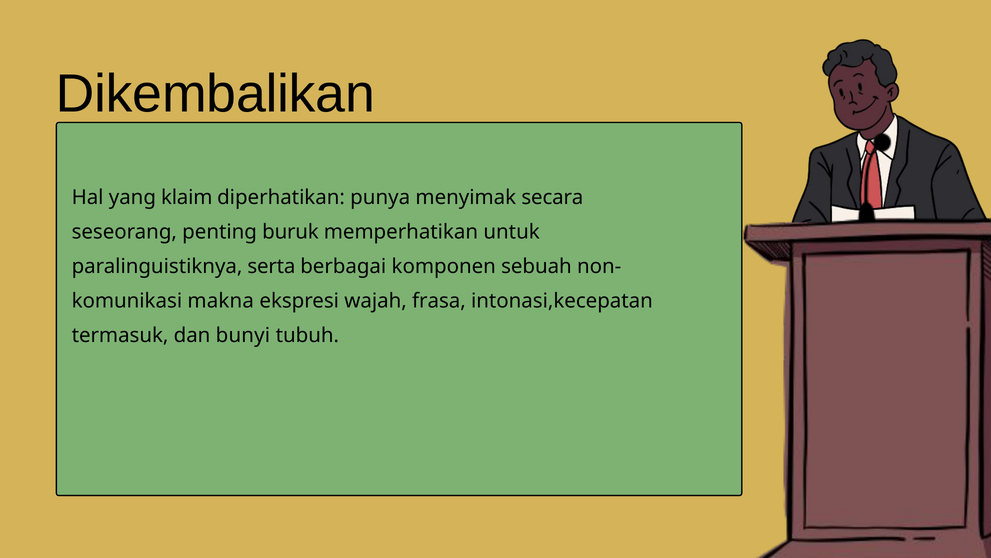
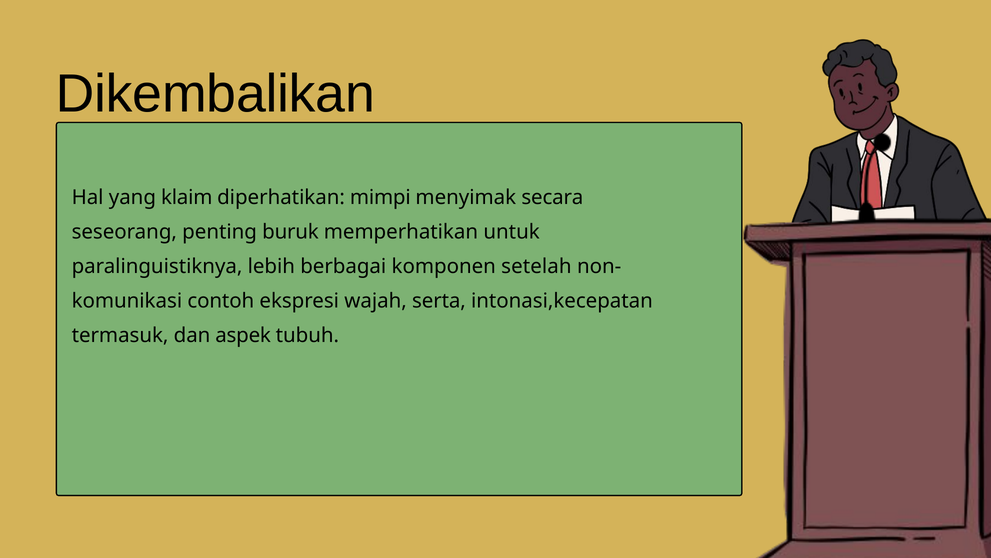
punya: punya -> mimpi (380, 197)
serta: serta -> lebih (271, 266)
sebuah: sebuah -> setelah (536, 266)
makna: makna -> contoh (221, 301)
frasa: frasa -> serta (439, 301)
bunyi: bunyi -> aspek (243, 335)
